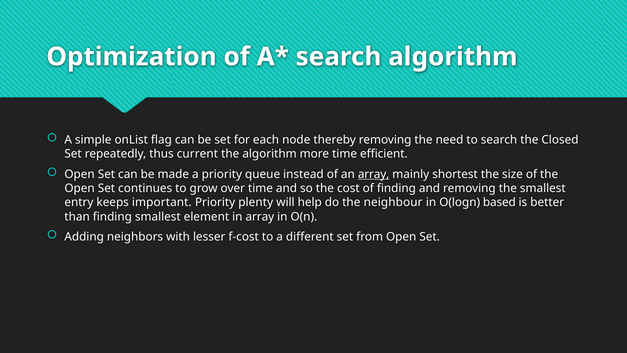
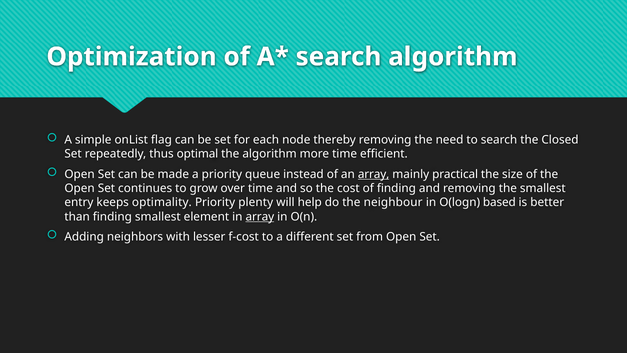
current: current -> optimal (198, 154)
shortest: shortest -> practical (455, 174)
important: important -> optimality (162, 202)
array underline: none -> present (260, 216)
